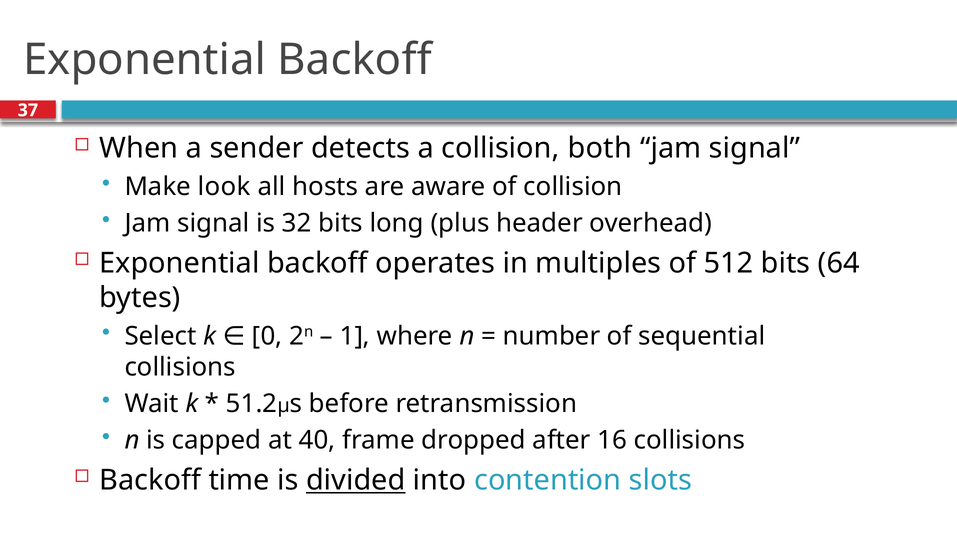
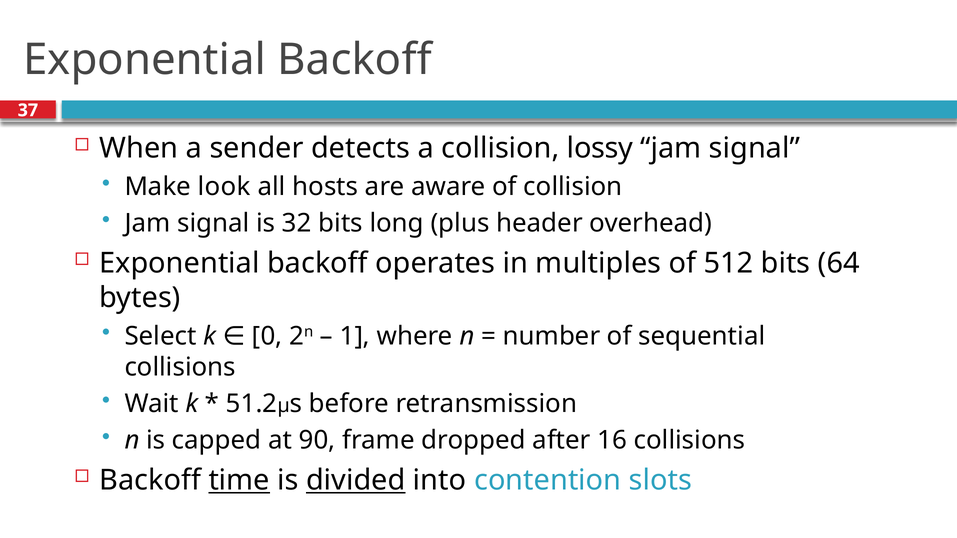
both: both -> lossy (600, 149)
40: 40 -> 90 (317, 440)
time underline: none -> present (239, 480)
